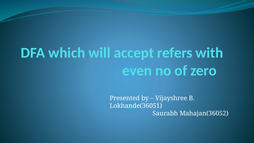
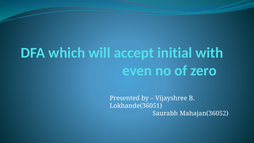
refers: refers -> initial (175, 53)
